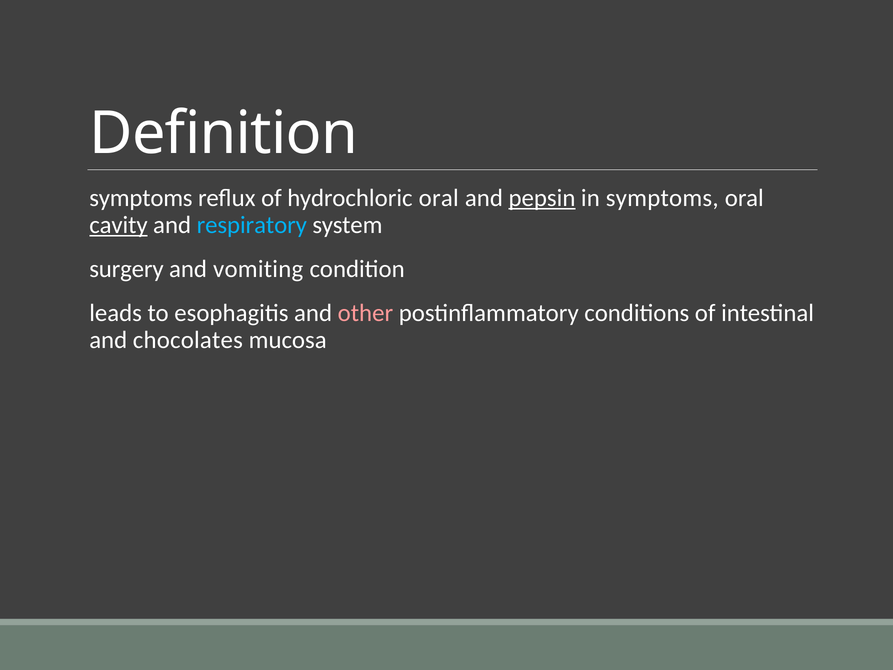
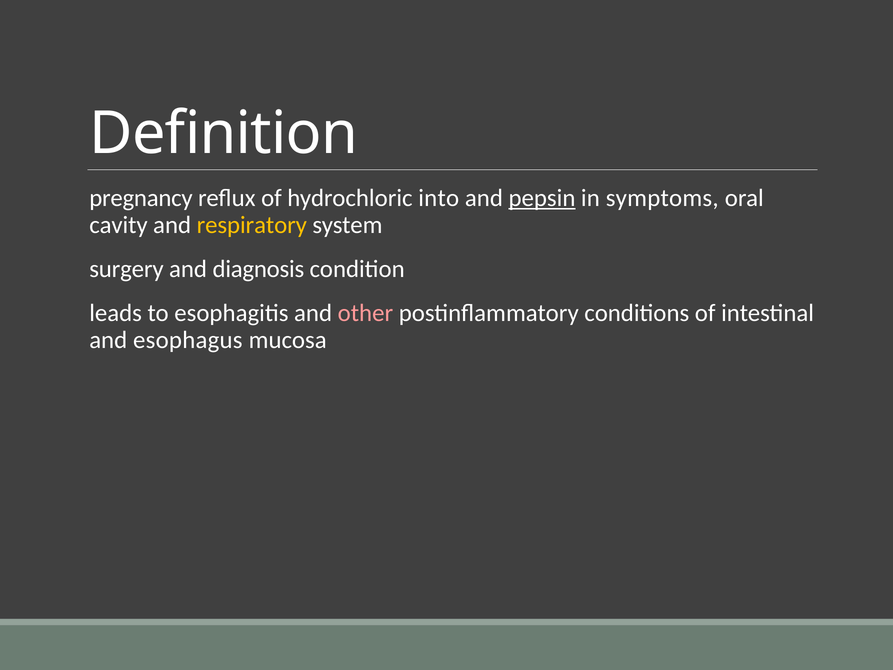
symptoms: symptoms -> pregnancy (141, 198)
hydrochloric oral: oral -> into (439, 198)
cavity underline: present -> none (118, 225)
respiratory colour: light blue -> yellow (252, 225)
vomiting: vomiting -> diagnosis (258, 269)
chocolates: chocolates -> esophagus (188, 340)
